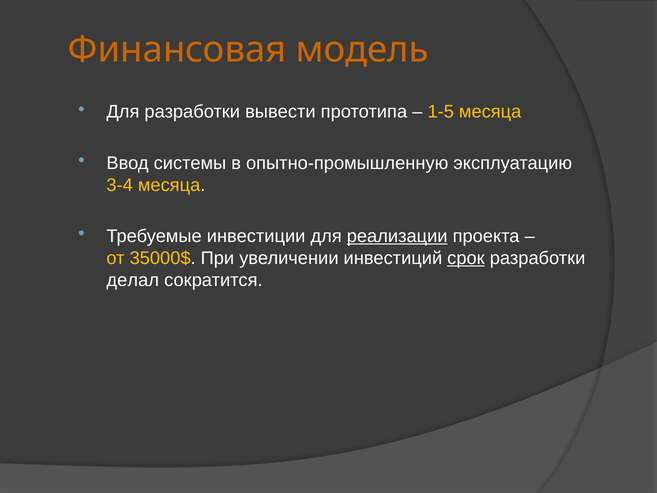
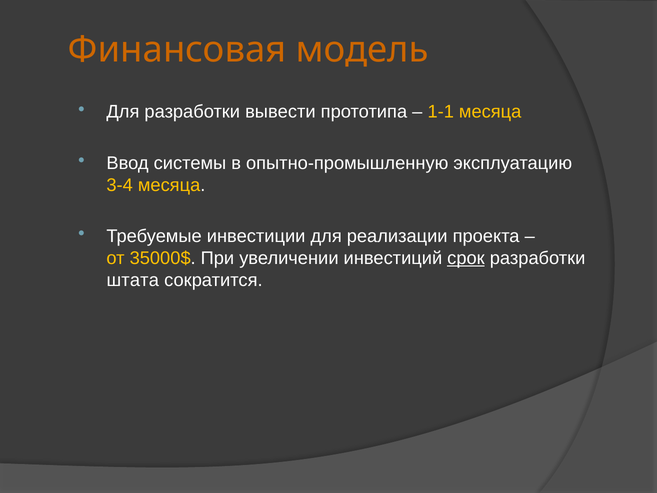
1-5: 1-5 -> 1-1 (441, 112)
реализации underline: present -> none (397, 236)
делал: делал -> штата (133, 280)
